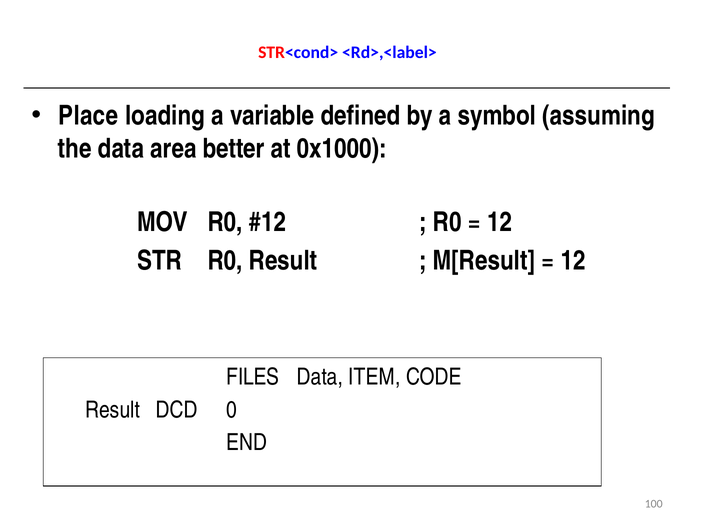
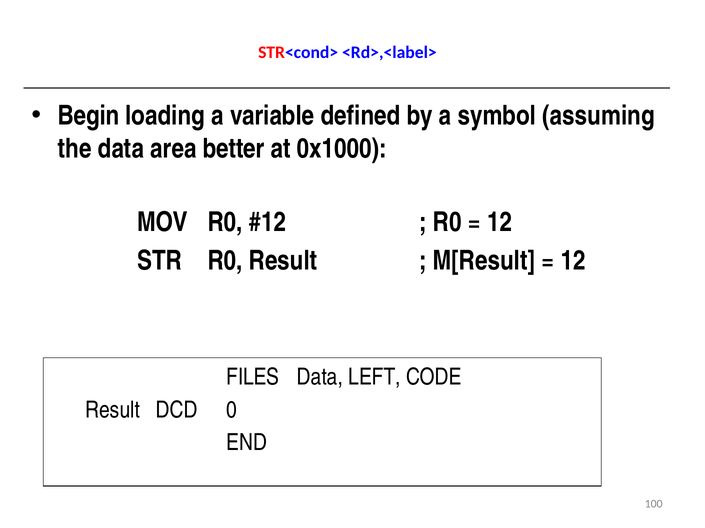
Place: Place -> Begin (89, 116)
ITEM: ITEM -> LEFT (375, 378)
